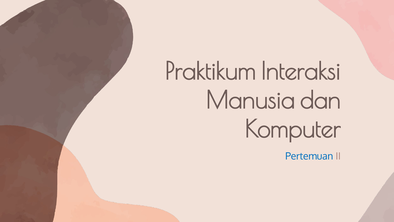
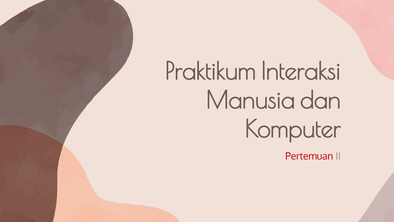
Pertemuan colour: blue -> red (309, 156)
